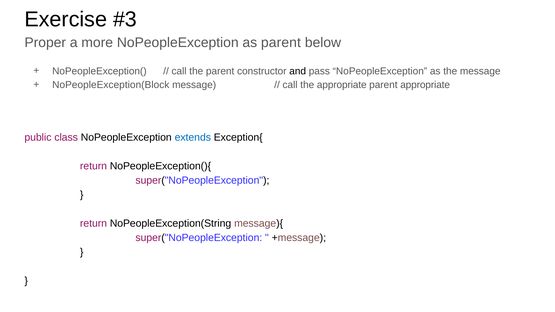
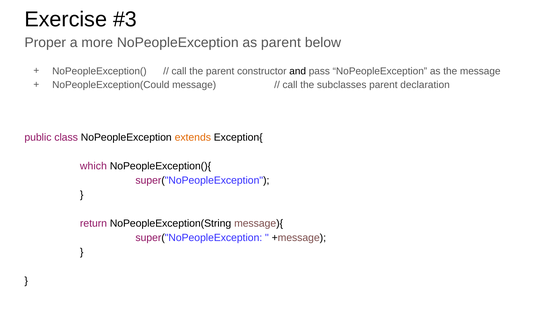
NoPeopleException(Block: NoPeopleException(Block -> NoPeopleException(Could (111, 85)
the appropriate: appropriate -> subclasses (342, 85)
parent appropriate: appropriate -> declaration (425, 85)
extends colour: blue -> orange (193, 137)
return: return -> which (93, 166)
